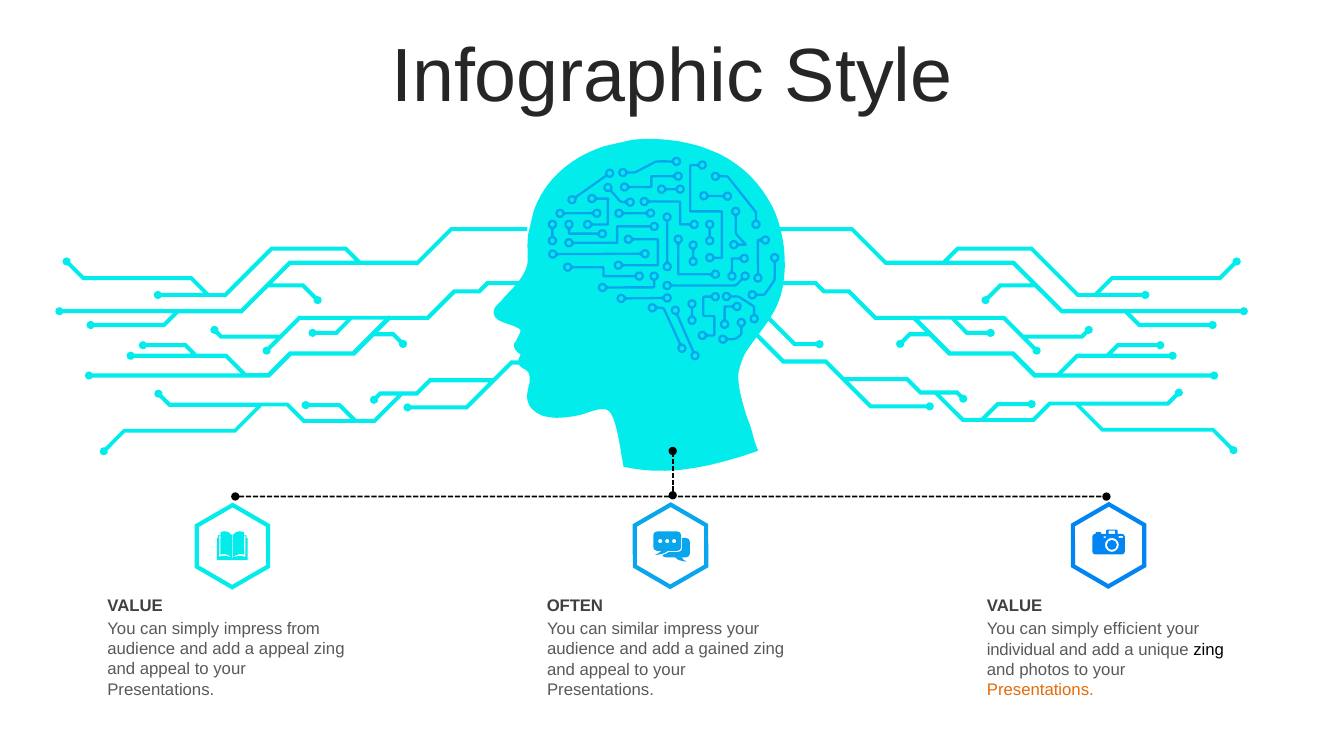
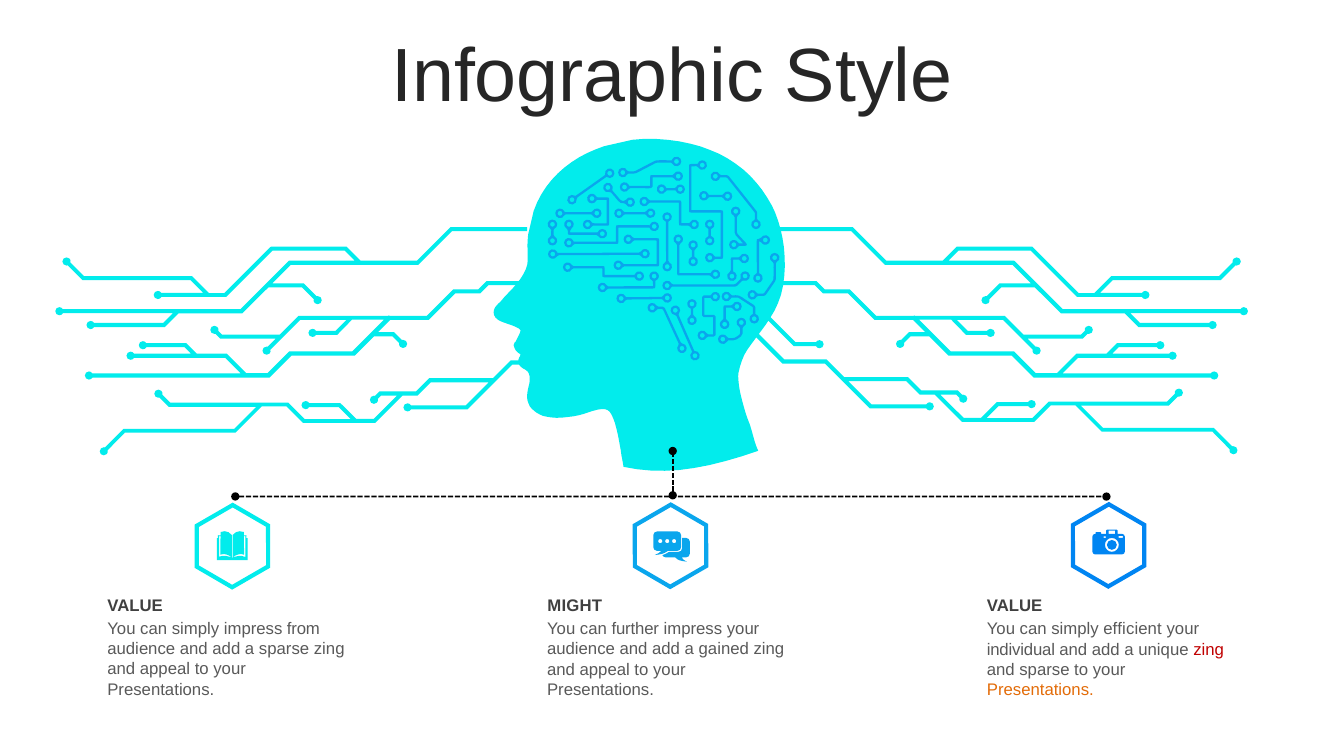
OFTEN: OFTEN -> MIGHT (575, 606)
similar: similar -> further (635, 630)
a appeal: appeal -> sparse (284, 650)
zing colour: black -> red (1209, 650)
and photos: photos -> sparse (1044, 670)
